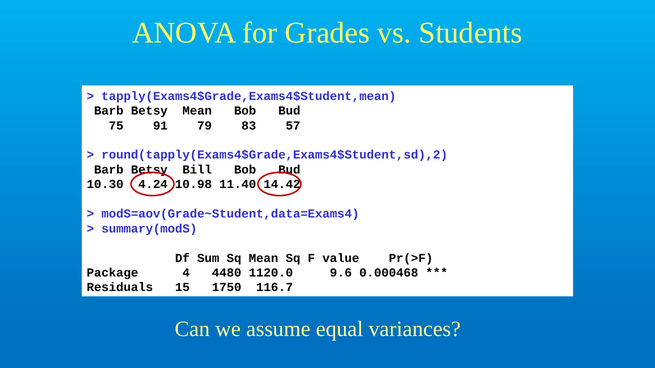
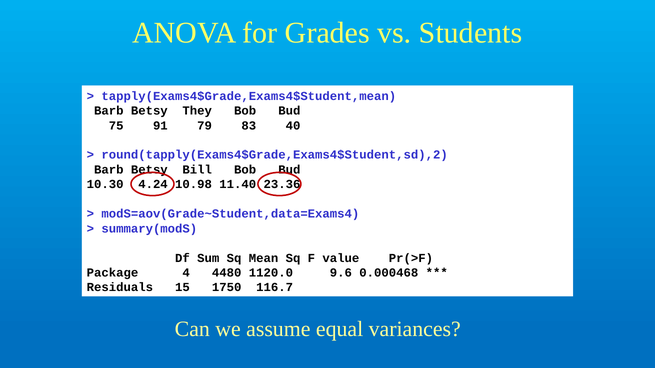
Betsy Mean: Mean -> They (197, 111)
57: 57 -> 40 (293, 126)
14.42: 14.42 -> 23.36 (282, 185)
